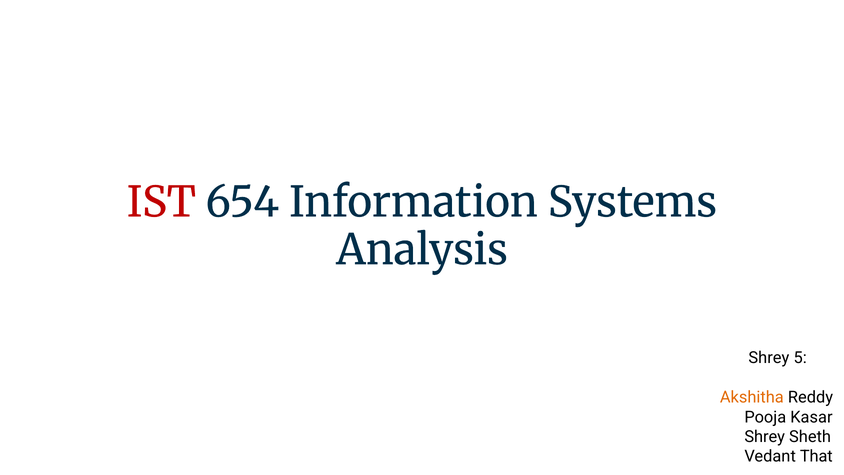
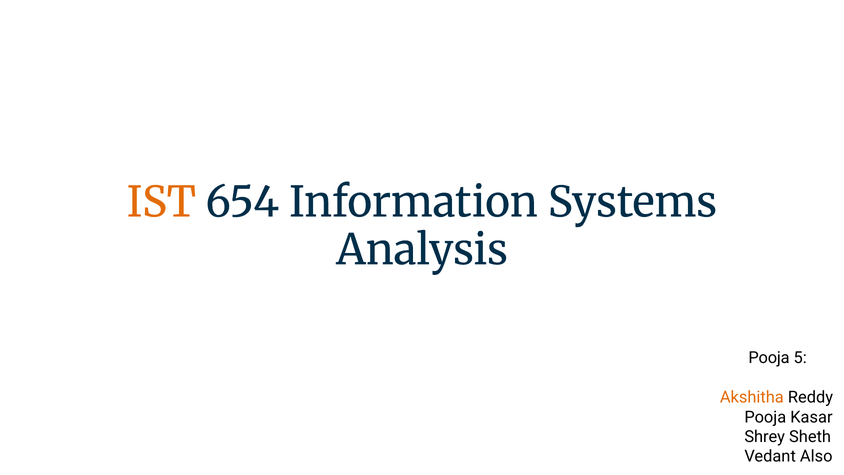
IST colour: red -> orange (161, 203)
Shrey: Shrey -> Pooja (769, 358)
That: That -> Also (816, 456)
